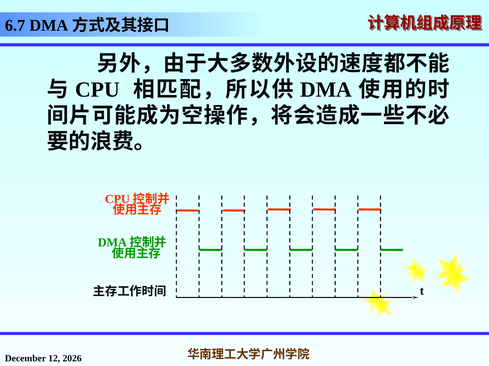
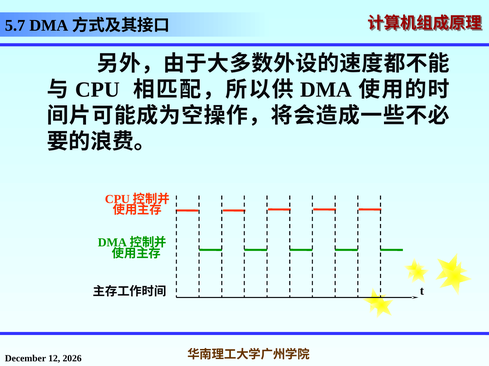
6.7: 6.7 -> 5.7 (15, 26)
